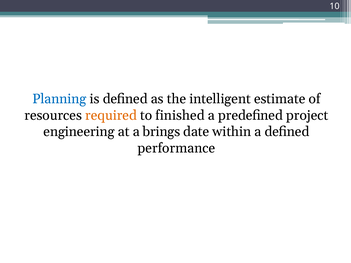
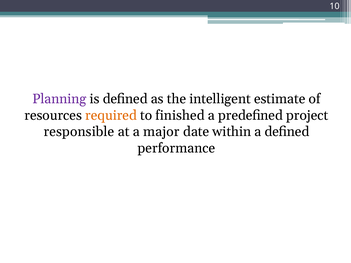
Planning colour: blue -> purple (59, 99)
engineering: engineering -> responsible (79, 132)
brings: brings -> major (161, 132)
